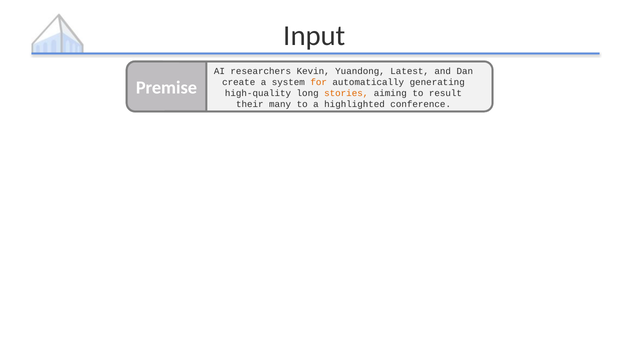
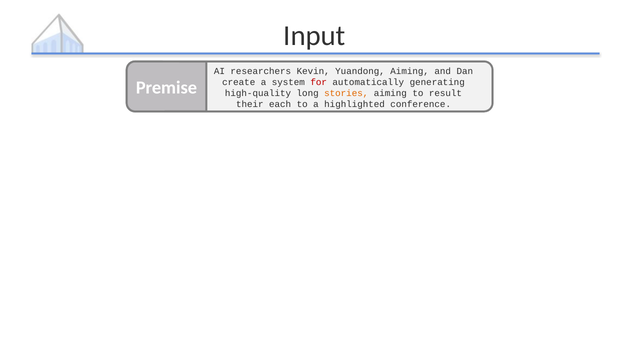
Yuandong Latest: Latest -> Aiming (410, 71)
for colour: orange -> red (319, 82)
many: many -> each (280, 104)
